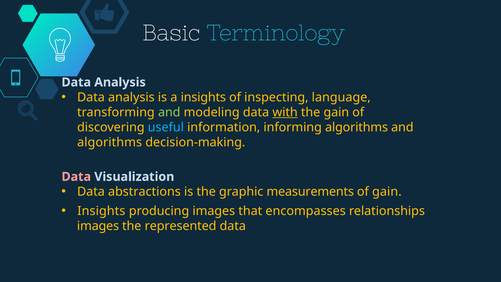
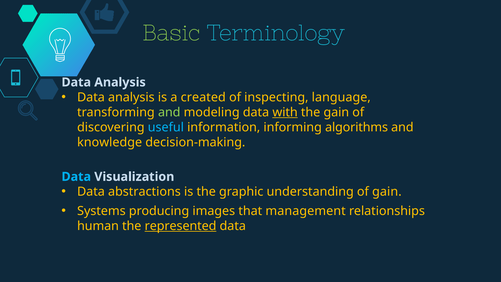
Basic colour: white -> light green (171, 33)
a insights: insights -> created (203, 97)
algorithms: algorithms -> knowledge (110, 142)
Data colour: pink -> light blue (76, 177)
measurements: measurements -> understanding (310, 192)
Insights: Insights -> Systems (101, 211)
encompasses: encompasses -> management (306, 211)
images: images -> human (98, 226)
represented underline: none -> present (181, 226)
